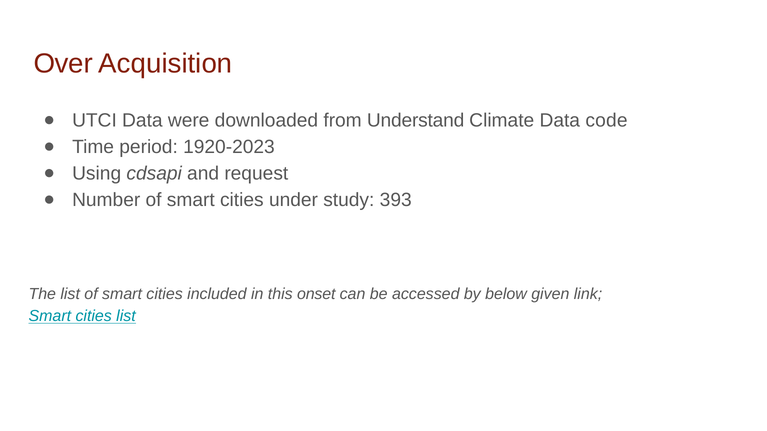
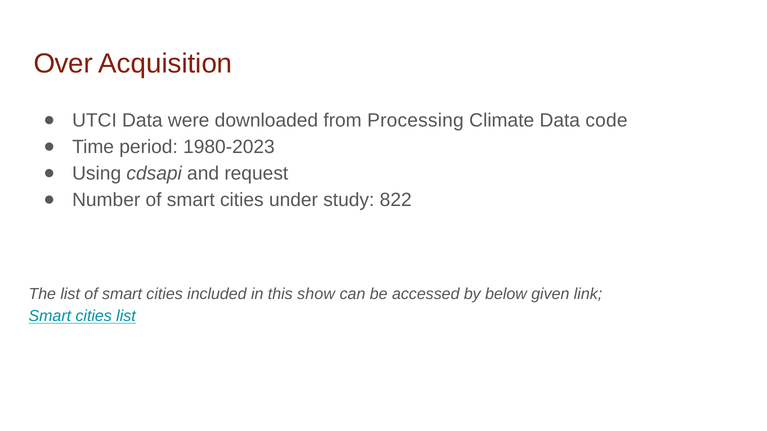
Understand: Understand -> Processing (415, 121)
1920-2023: 1920-2023 -> 1980-2023 (229, 147)
393: 393 -> 822 (396, 200)
onset: onset -> show (316, 294)
